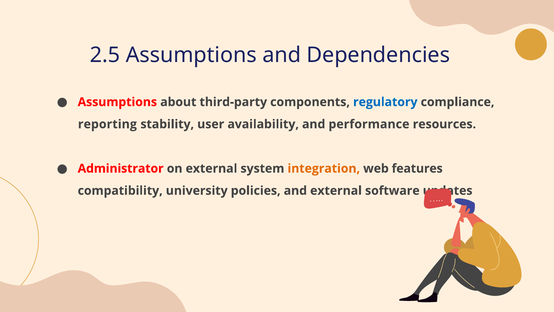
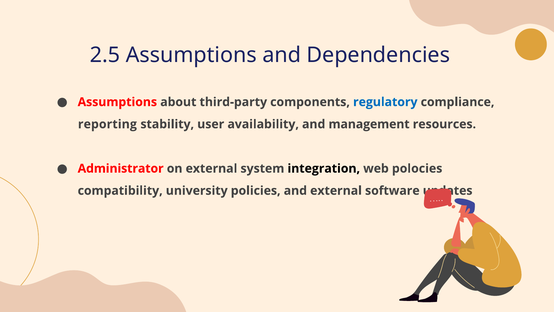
performance: performance -> management (369, 124)
integration colour: orange -> black (324, 168)
features: features -> polocies (417, 168)
